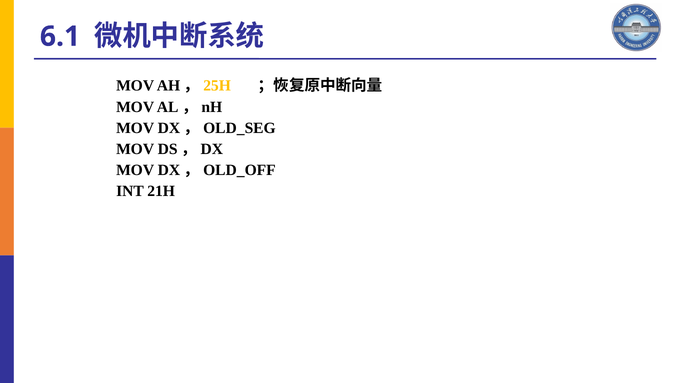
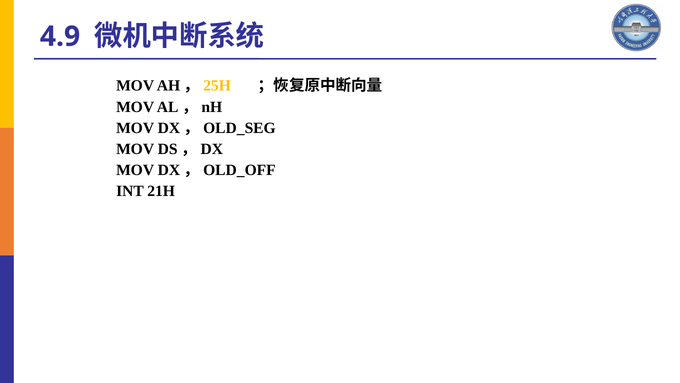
6.1: 6.1 -> 4.9 (60, 36)
